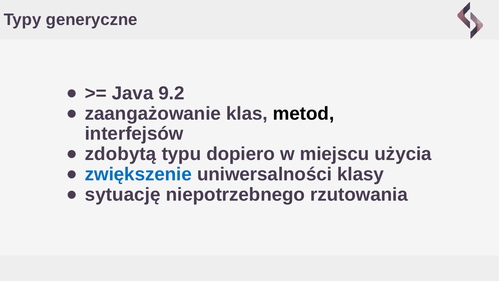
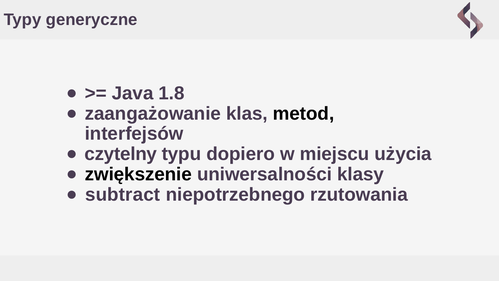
9.2: 9.2 -> 1.8 (172, 93)
zdobytą: zdobytą -> czytelny (121, 154)
zwiększenie colour: blue -> black (138, 174)
sytuację: sytuację -> subtract (123, 194)
